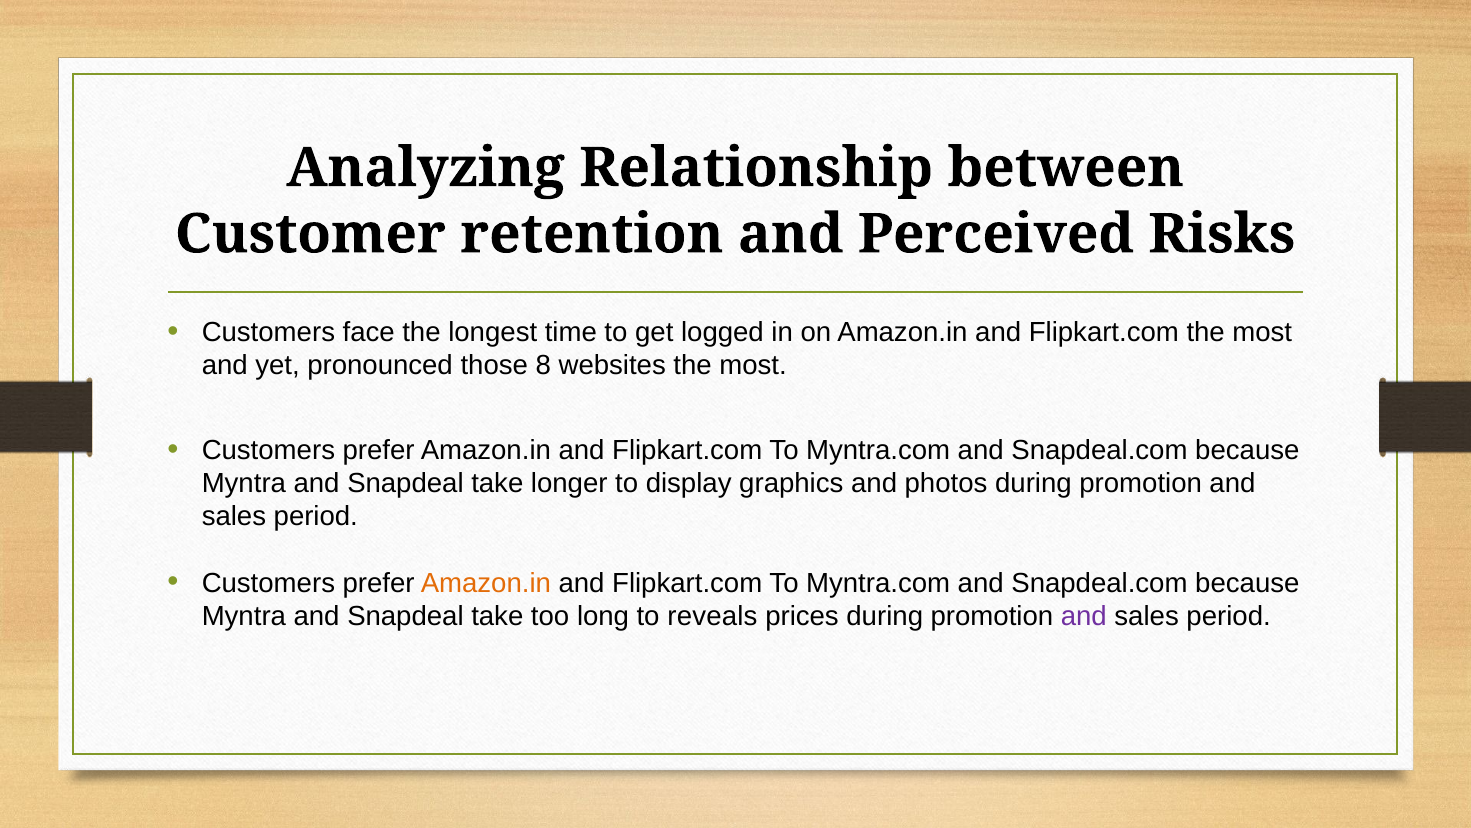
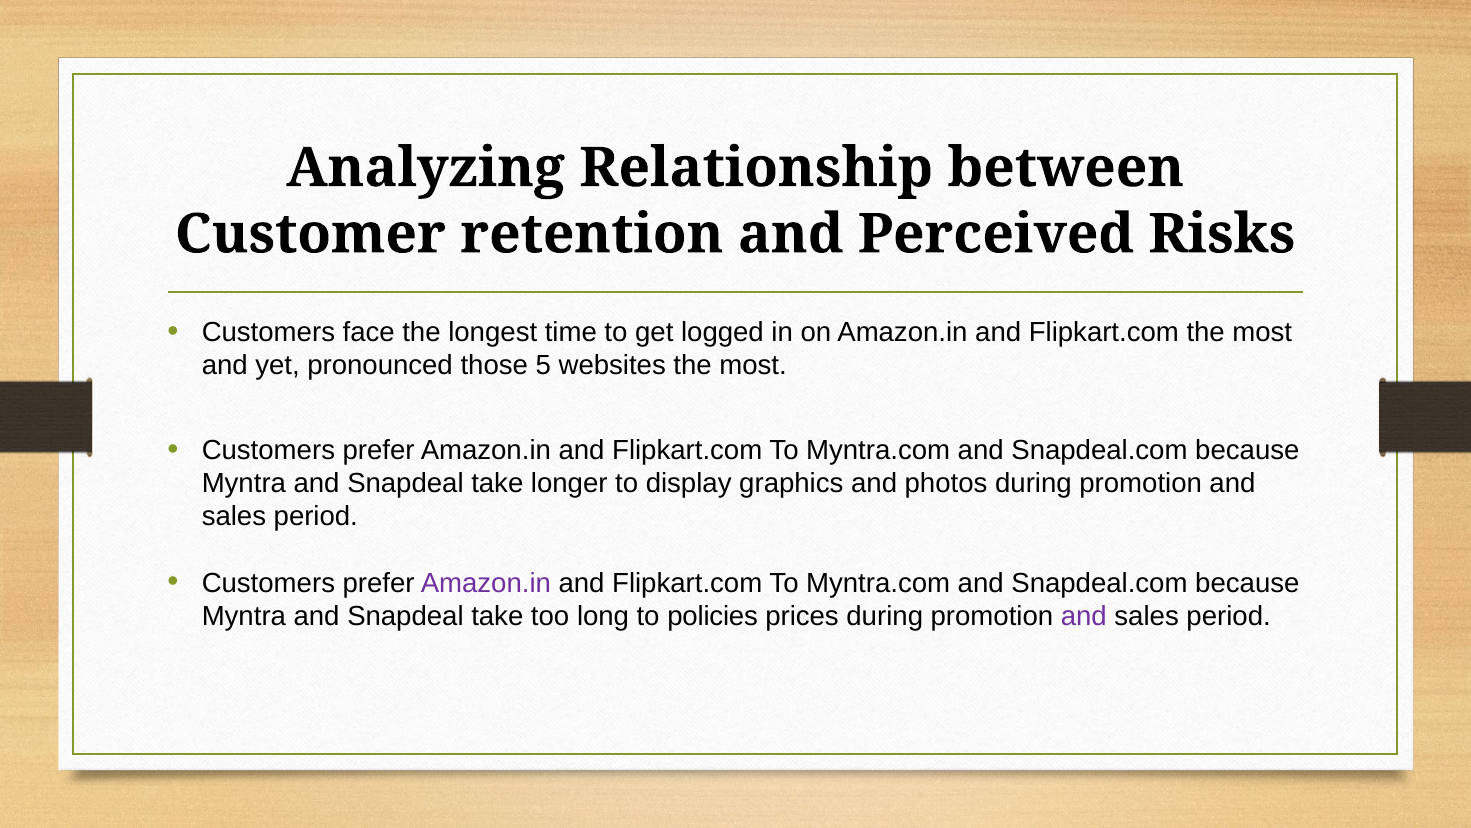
8: 8 -> 5 (543, 366)
Amazon.in colour: orange -> purple (486, 583)
reveals: reveals -> policies (713, 616)
